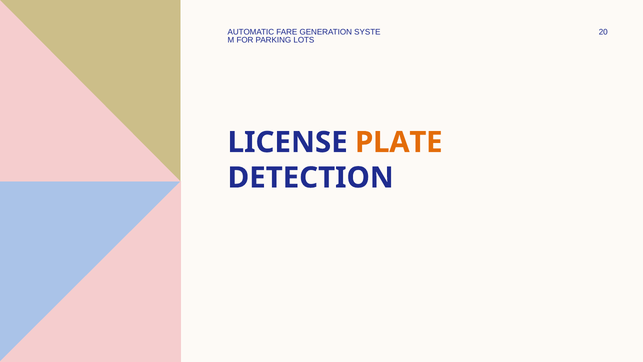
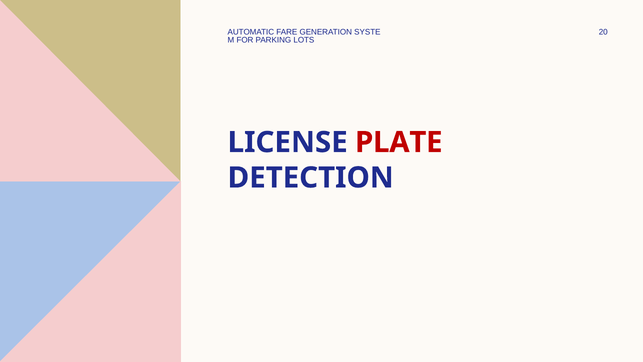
PLATE colour: orange -> red (399, 142)
